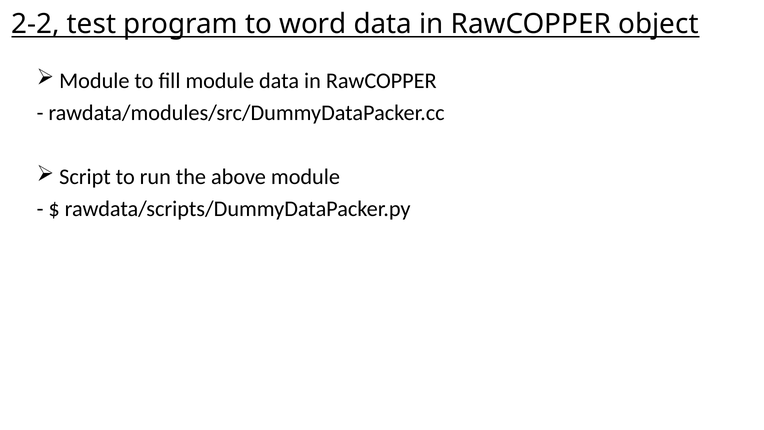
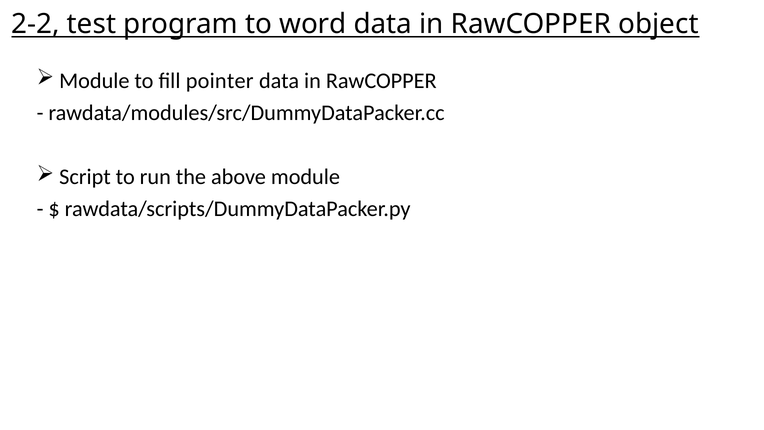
fill module: module -> pointer (220, 81)
